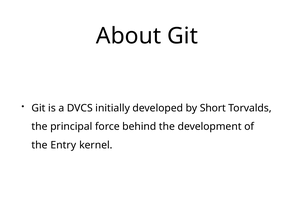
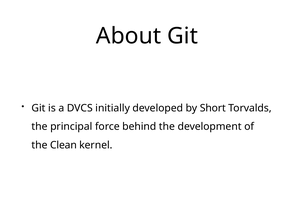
Entry: Entry -> Clean (63, 145)
